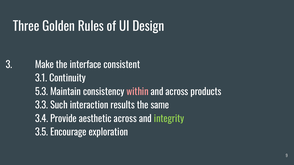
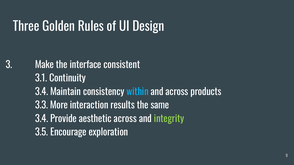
5.3: 5.3 -> 3.4 (42, 92)
within colour: pink -> light blue (138, 92)
Such: Such -> More (59, 106)
